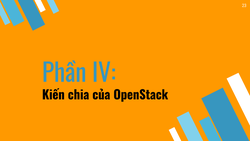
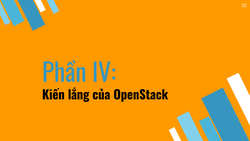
chia: chia -> lắng (79, 95)
